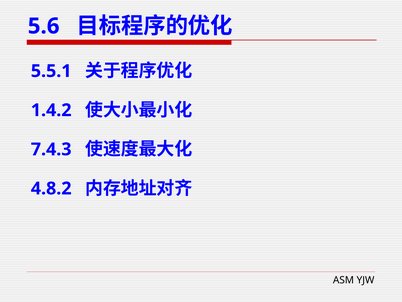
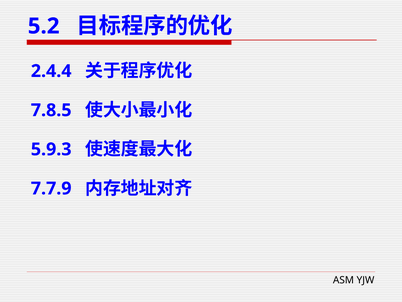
5.6: 5.6 -> 5.2 (44, 26)
5.5.1: 5.5.1 -> 2.4.4 (51, 71)
1.4.2: 1.4.2 -> 7.8.5 (51, 110)
7.4.3: 7.4.3 -> 5.9.3 (51, 149)
4.8.2: 4.8.2 -> 7.7.9 (51, 188)
